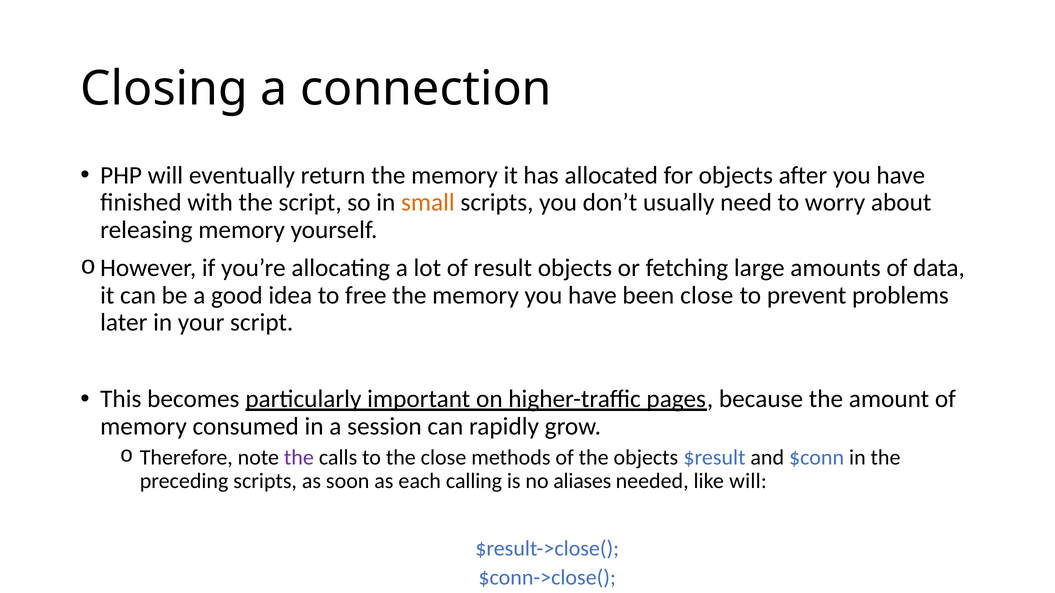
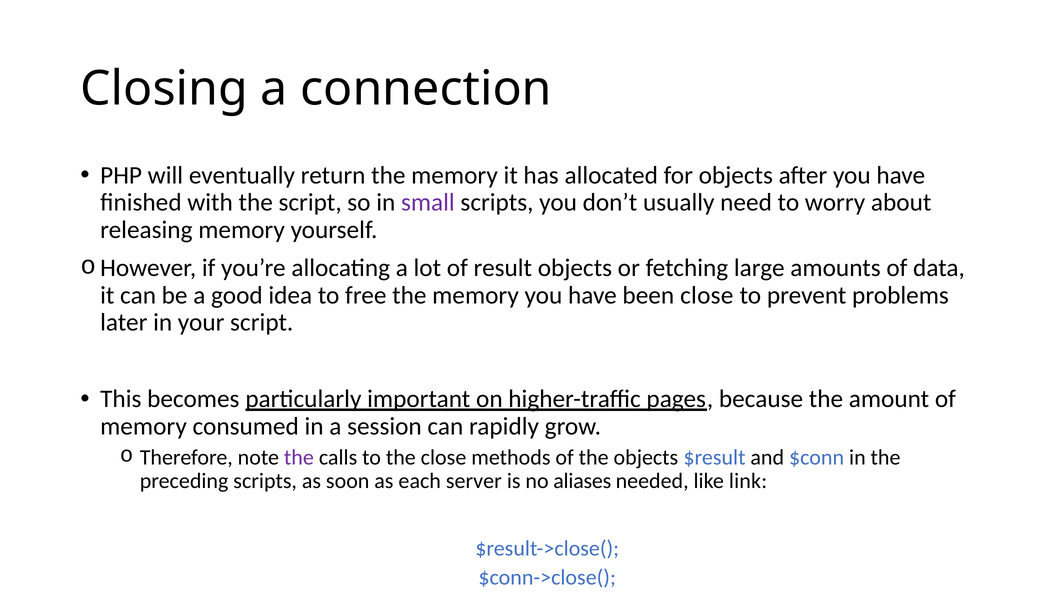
small colour: orange -> purple (428, 203)
calling: calling -> server (474, 481)
like will: will -> link (748, 481)
